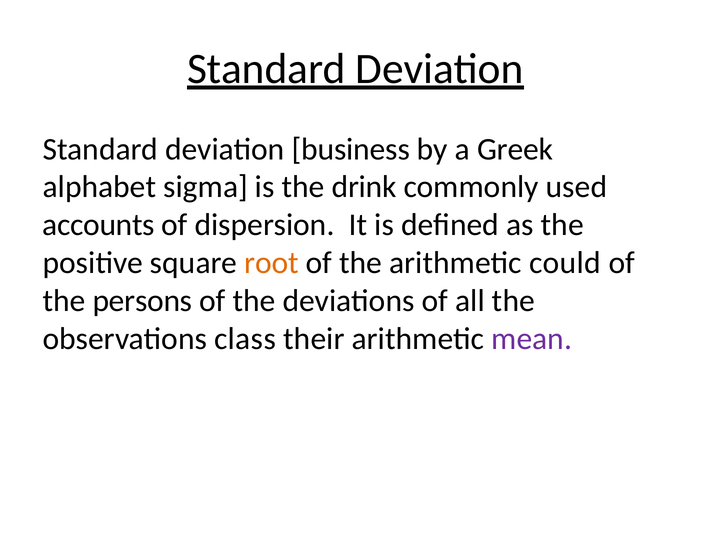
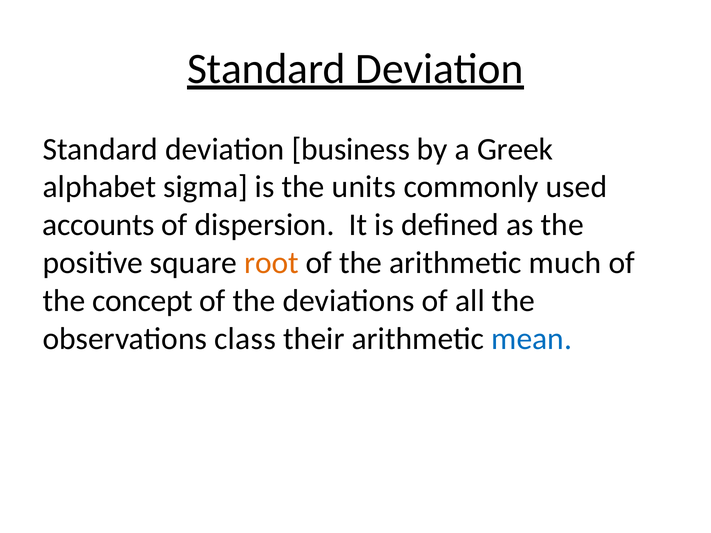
drink: drink -> units (364, 187)
could: could -> much (565, 263)
persons: persons -> concept (143, 301)
mean colour: purple -> blue (532, 339)
